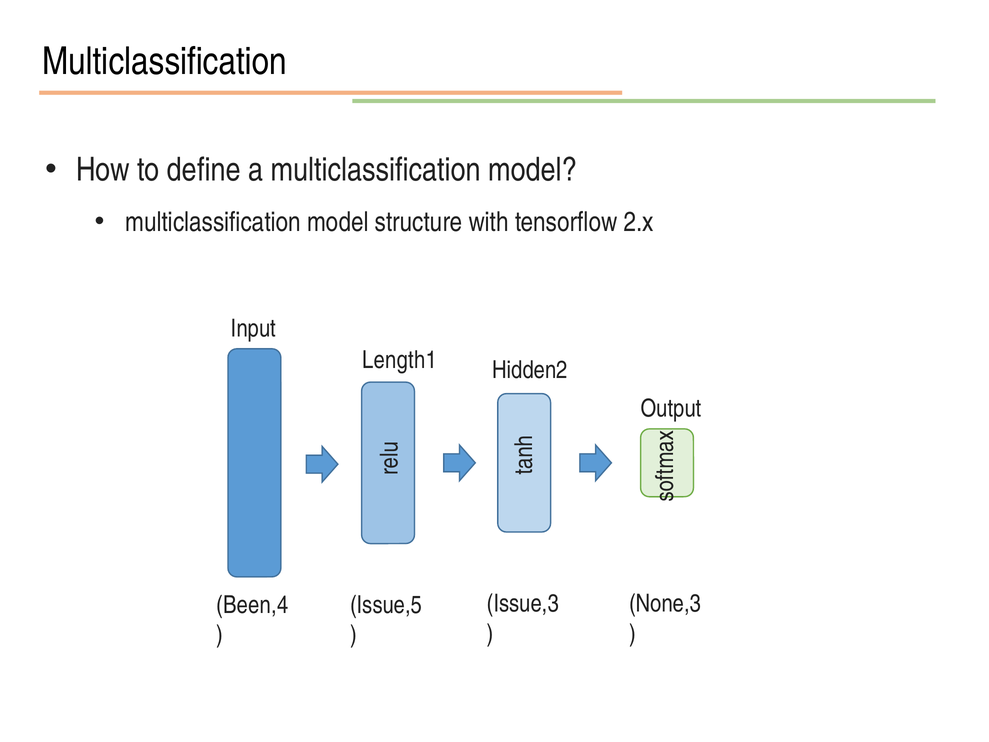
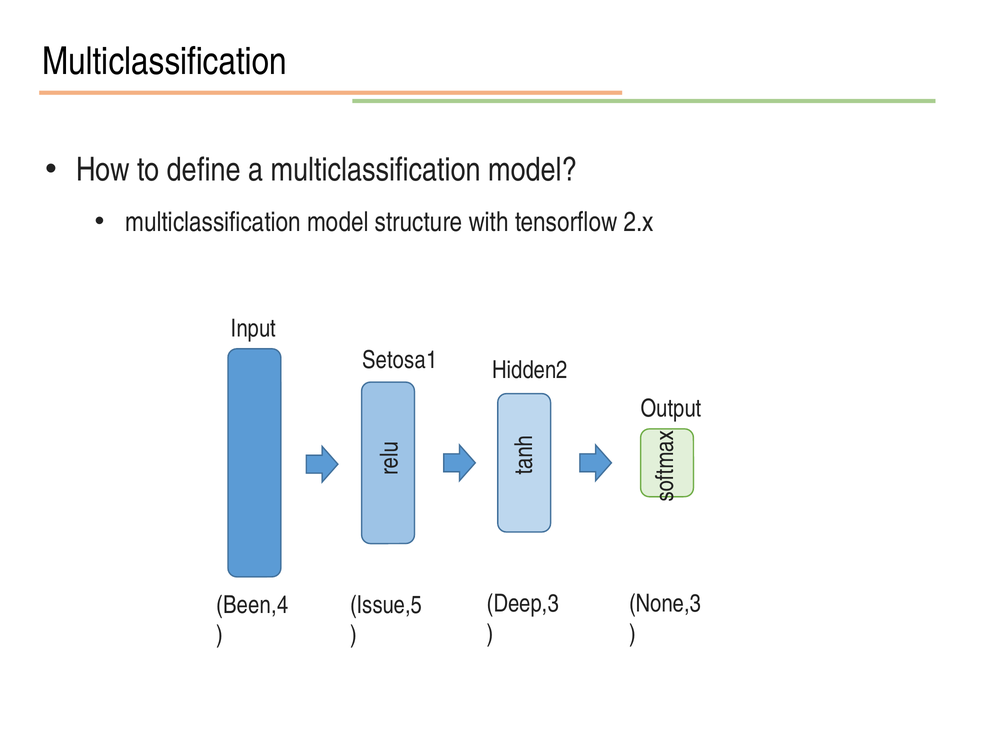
Length1: Length1 -> Setosa1 (400, 360)
Issue,3: Issue,3 -> Deep,3 (523, 604)
